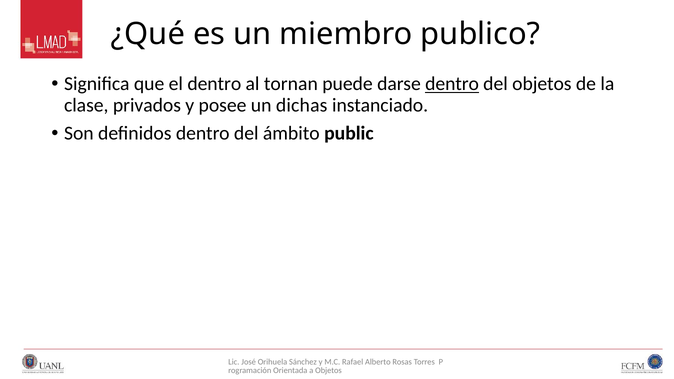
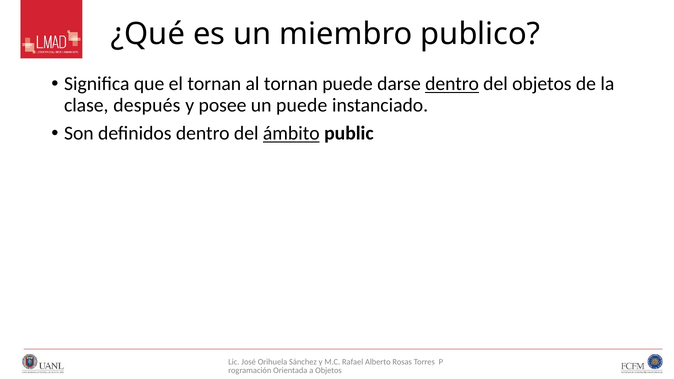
el dentro: dentro -> tornan (214, 84)
privados: privados -> después (147, 105)
un dichas: dichas -> puede (302, 105)
ámbito underline: none -> present (291, 134)
